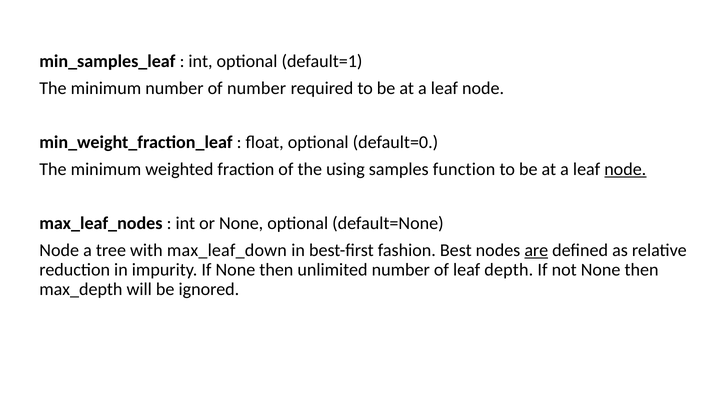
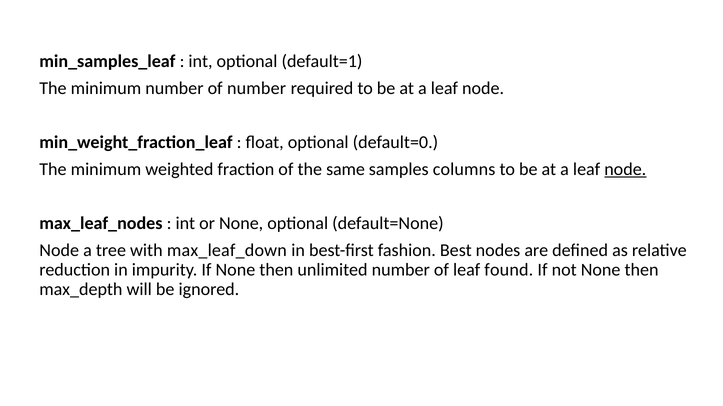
using: using -> same (346, 170)
function: function -> columns (464, 170)
are underline: present -> none (536, 251)
depth: depth -> found (509, 270)
